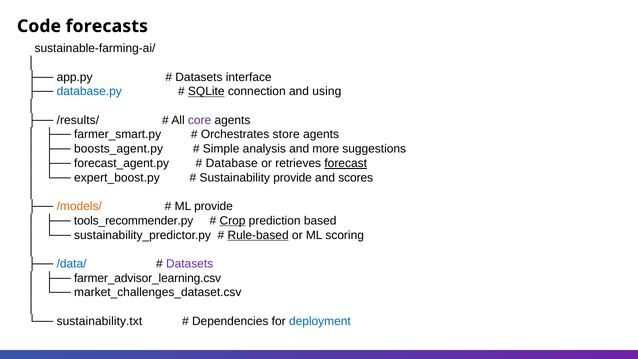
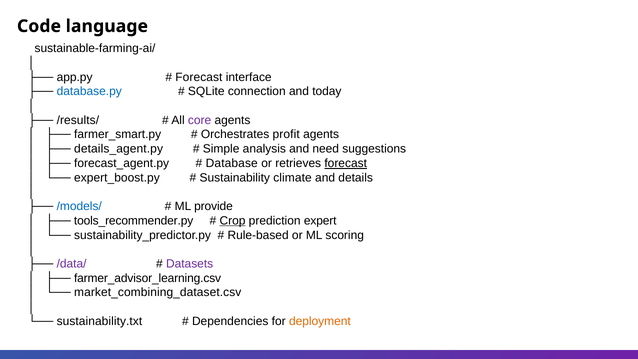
forecasts: forecasts -> language (107, 26)
Datasets: Datasets -> Forecast (199, 77)
SQLite underline: present -> none (206, 91)
using: using -> today (327, 91)
store: store -> profit (286, 134)
boosts_agent.py: boosts_agent.py -> details_agent.py (119, 149)
more: more -> need (326, 149)
Sustainability provide: provide -> climate (292, 178)
scores: scores -> details (356, 178)
/models/ colour: orange -> blue (79, 206)
based: based -> expert (320, 221)
Rule-based underline: present -> none (258, 235)
/data/ colour: blue -> purple (72, 264)
market_challenges_dataset.csv: market_challenges_dataset.csv -> market_combining_dataset.csv (158, 292)
deployment colour: blue -> orange (320, 321)
